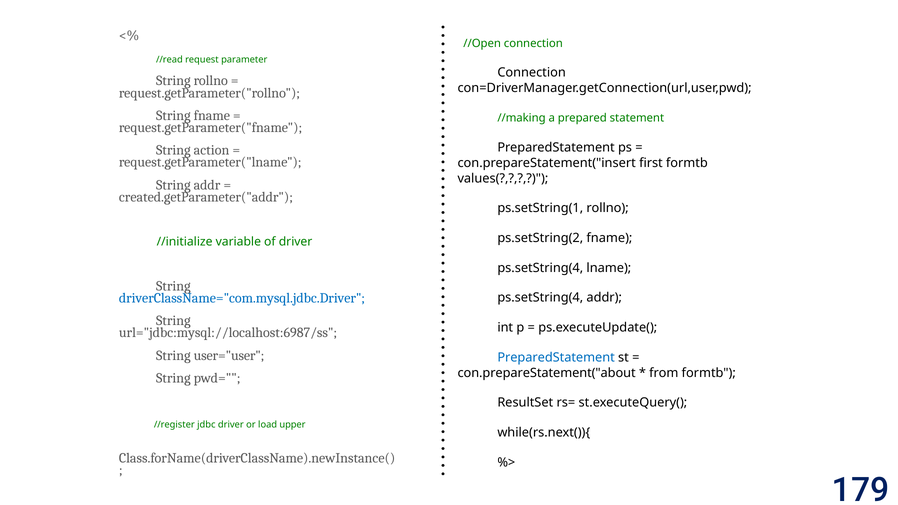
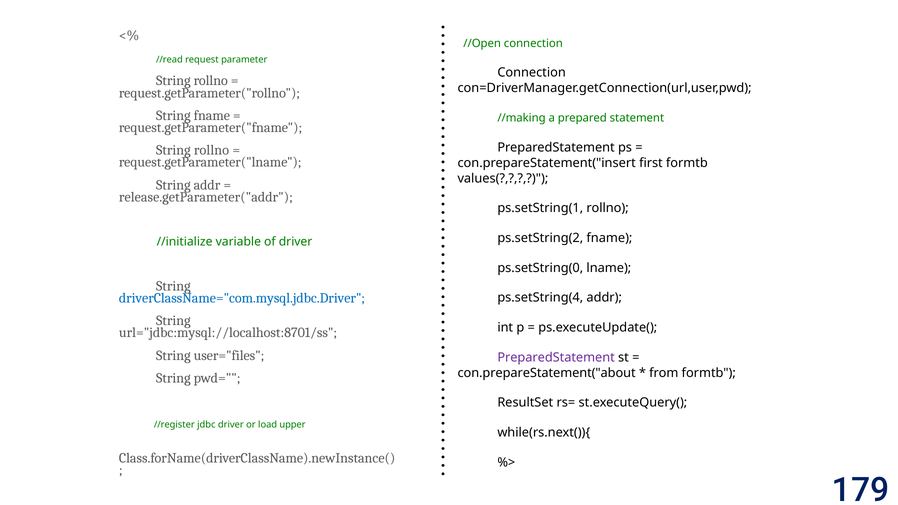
action: action -> rollno (211, 150)
created.getParameter("addr: created.getParameter("addr -> release.getParameter("addr (206, 197)
ps.setString(4: ps.setString(4 -> ps.setString(0 (540, 268)
url="jdbc:mysql://localhost:6987/ss: url="jdbc:mysql://localhost:6987/ss -> url="jdbc:mysql://localhost:8701/ss (228, 333)
user="user: user="user -> user="files (229, 355)
PreparedStatement colour: blue -> purple (556, 357)
